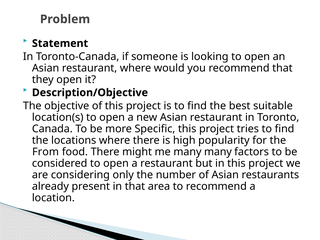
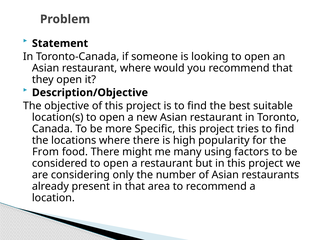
many many: many -> using (218, 152)
